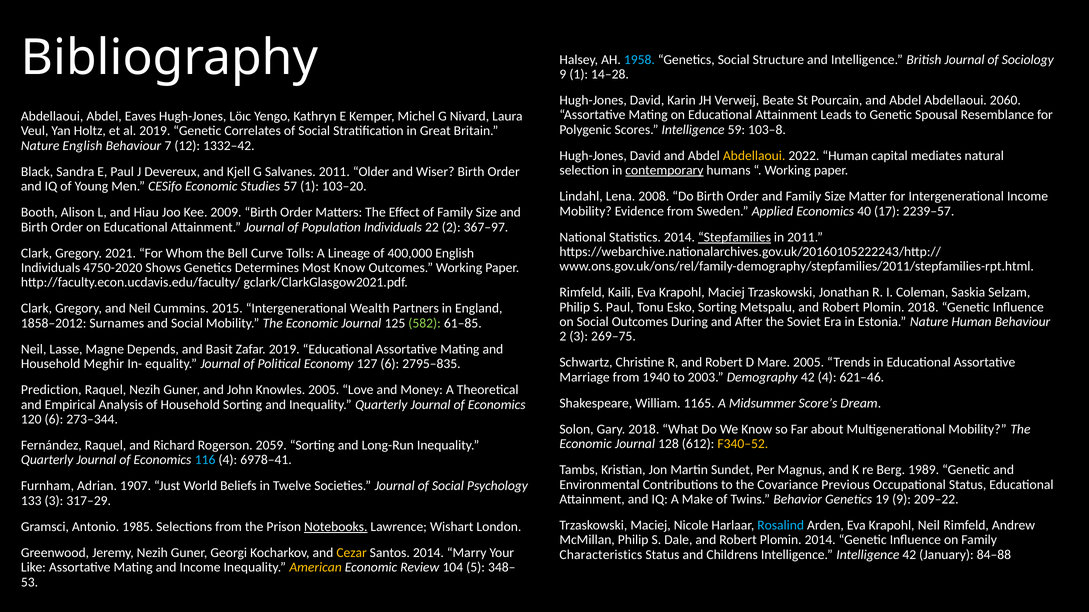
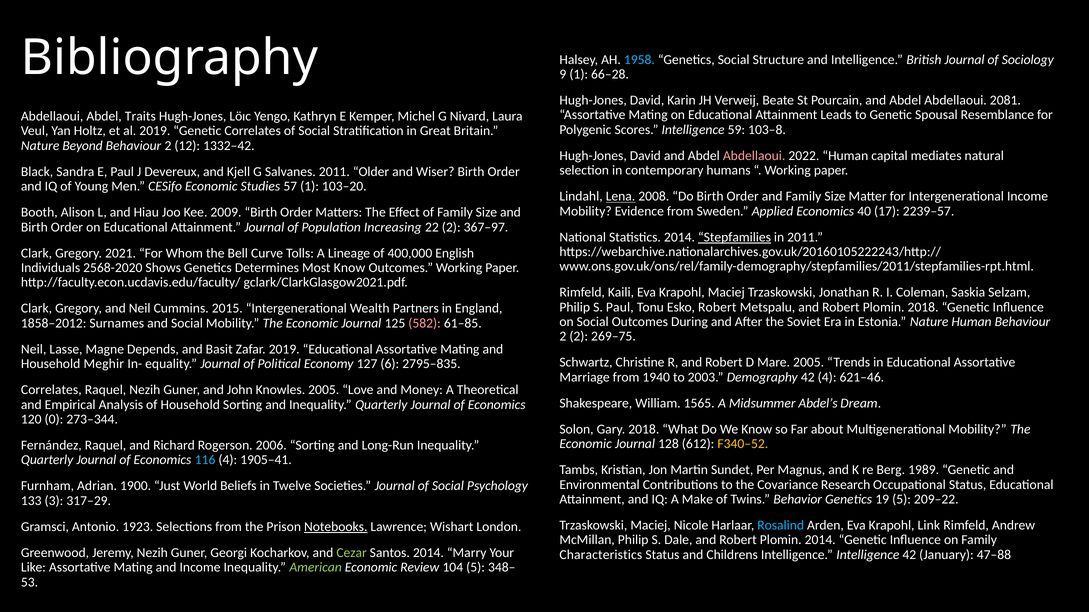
14–28: 14–28 -> 66–28 (610, 74)
2060: 2060 -> 2081 (1005, 100)
Eaves: Eaves -> Traits (140, 116)
Nature English: English -> Beyond (83, 146)
7: 7 -> 2 (168, 146)
Abdellaoui colour: yellow -> pink (754, 156)
contemporary underline: present -> none (664, 170)
Lena underline: none -> present (621, 197)
Population Individuals: Individuals -> Increasing (393, 227)
4750-2020: 4750-2020 -> 2568-2020 (113, 268)
Esko Sorting: Sorting -> Robert (717, 307)
582 colour: light green -> pink (425, 323)
2 3: 3 -> 2 (579, 337)
Prediction: Prediction -> Correlates (51, 390)
1165: 1165 -> 1565 (699, 404)
Score’s: Score’s -> Abdel’s (818, 404)
120 6: 6 -> 0 (54, 420)
2059: 2059 -> 2006 (271, 446)
6978–41: 6978–41 -> 1905–41 (266, 460)
Previous: Previous -> Research (846, 485)
1907: 1907 -> 1900 (136, 486)
19 9: 9 -> 5 (902, 500)
Krapohl Neil: Neil -> Link (929, 526)
1985: 1985 -> 1923 (138, 527)
Cezar colour: yellow -> light green (352, 553)
84–88: 84–88 -> 47–88 (994, 555)
American colour: yellow -> light green (316, 568)
